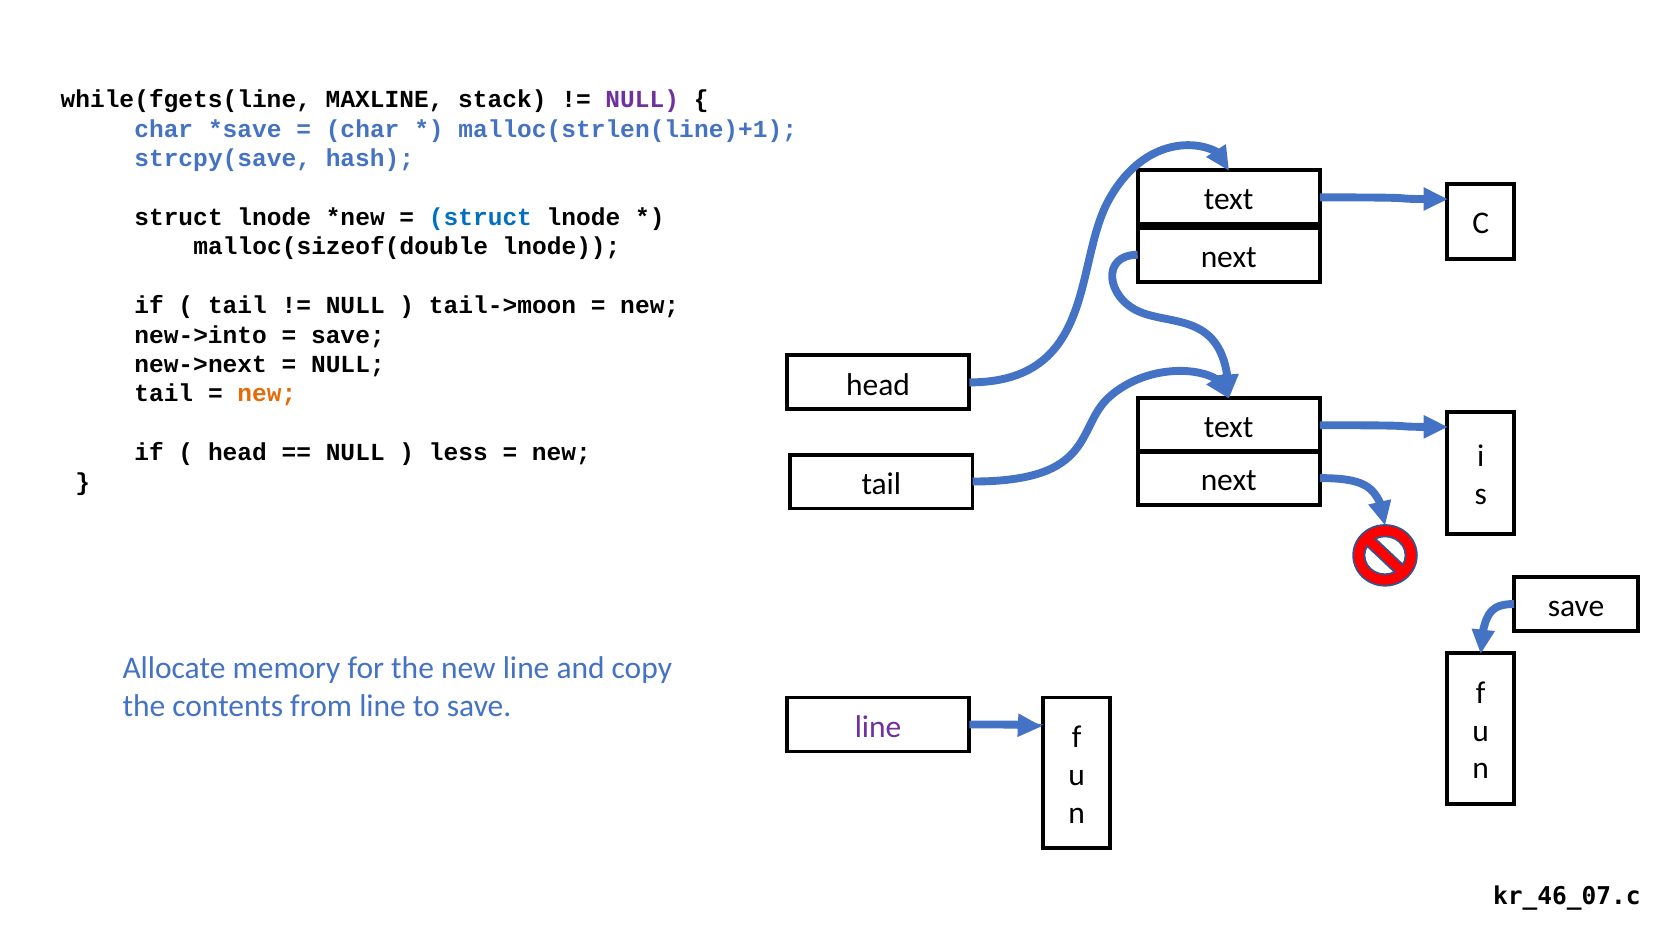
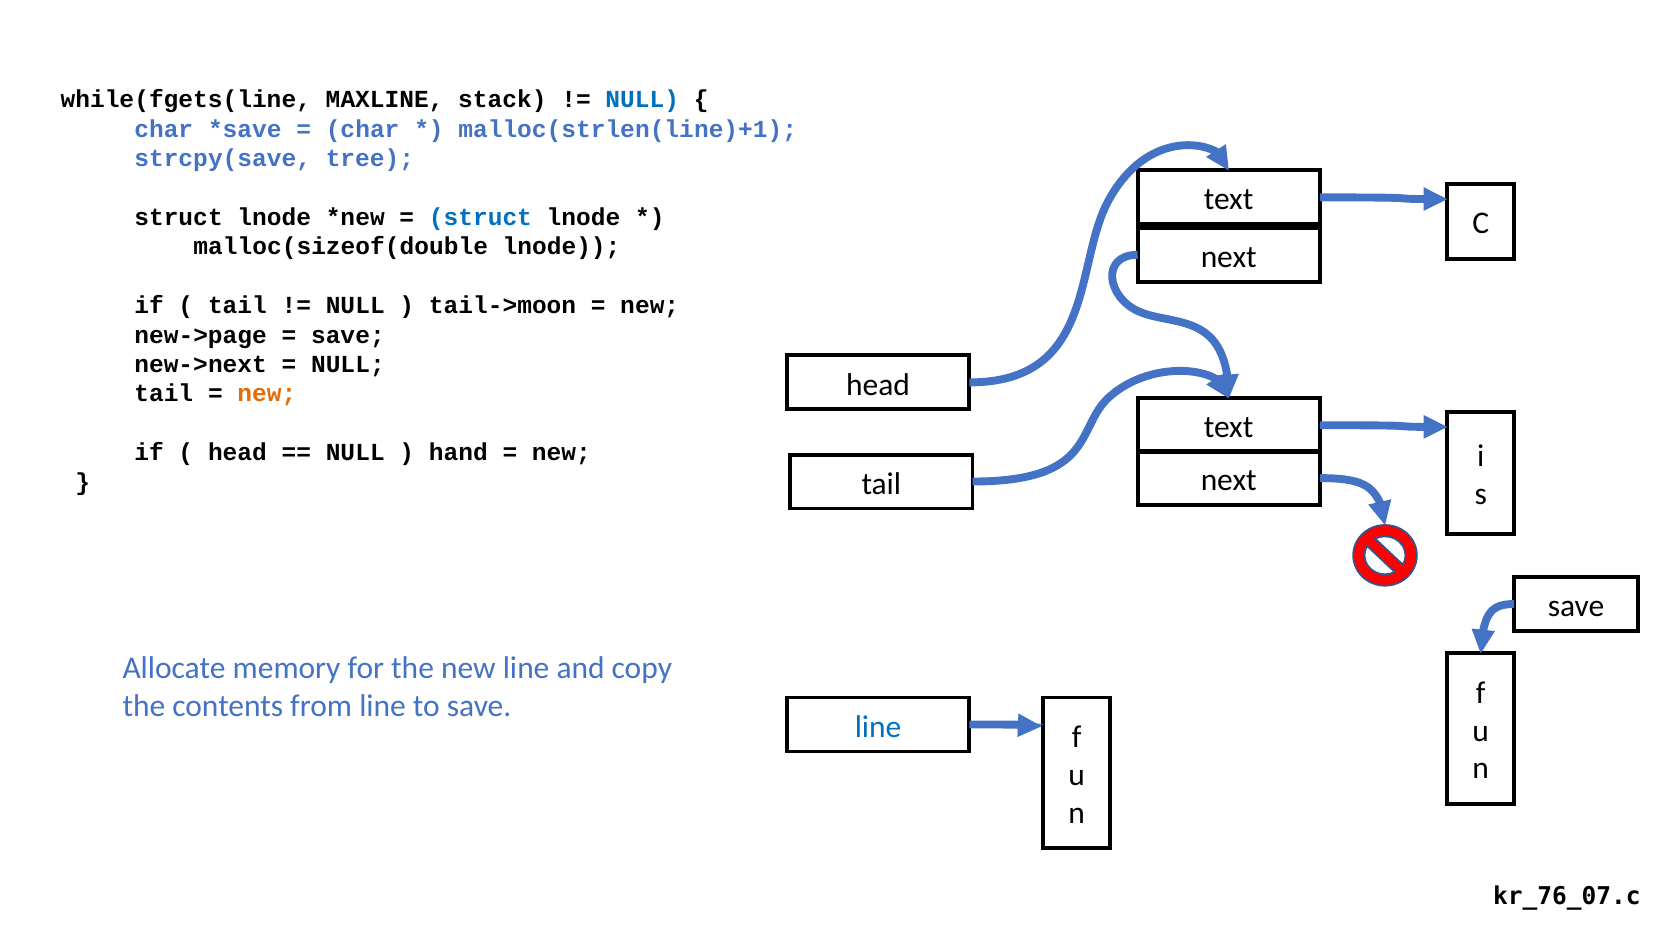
NULL colour: purple -> blue (642, 100)
hash: hash -> tree (370, 158)
new->into: new->into -> new->page (201, 335)
less: less -> hand (458, 453)
line colour: purple -> blue (878, 727)
kr_46_07.c: kr_46_07.c -> kr_76_07.c (1567, 896)
